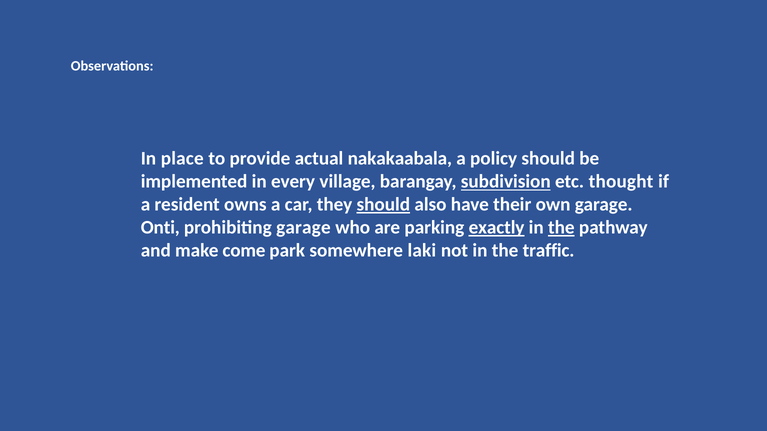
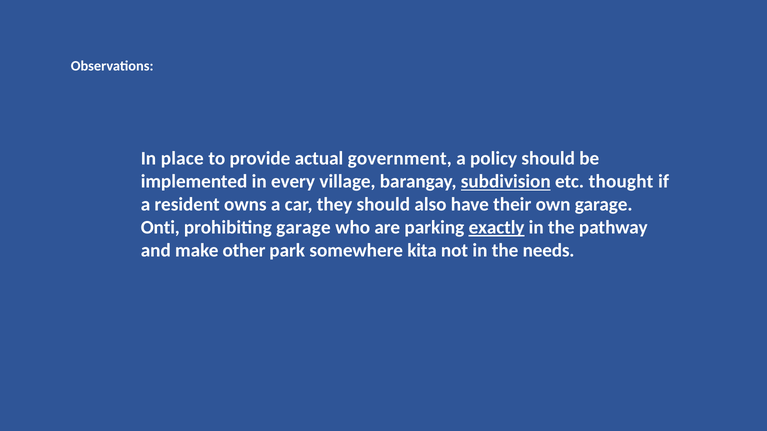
nakakaabala: nakakaabala -> government (400, 159)
should underline: present -> none (383, 205)
the underline: present -> none (561, 228)
come: come -> other (244, 251)
laki: laki -> kita (422, 251)
traffic: traffic -> needs (549, 251)
